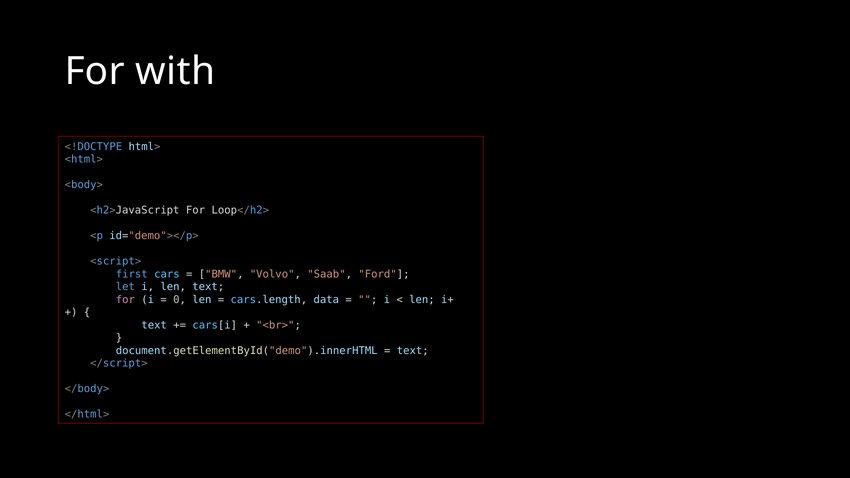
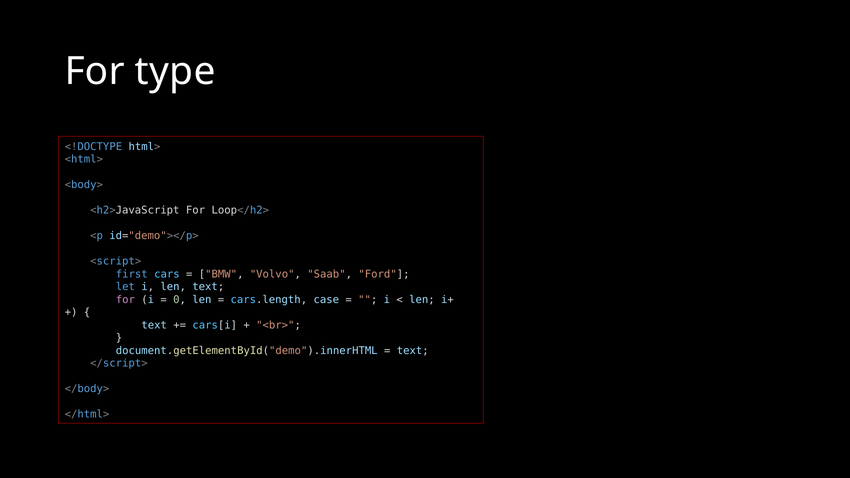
with: with -> type (175, 71)
data: data -> case (326, 300)
